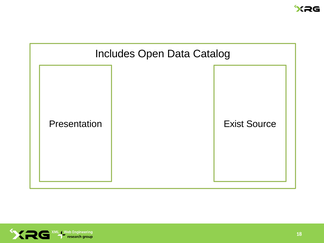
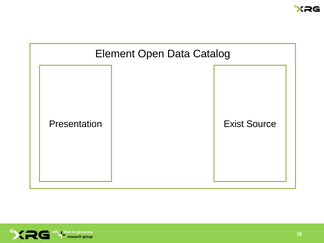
Includes: Includes -> Element (115, 54)
